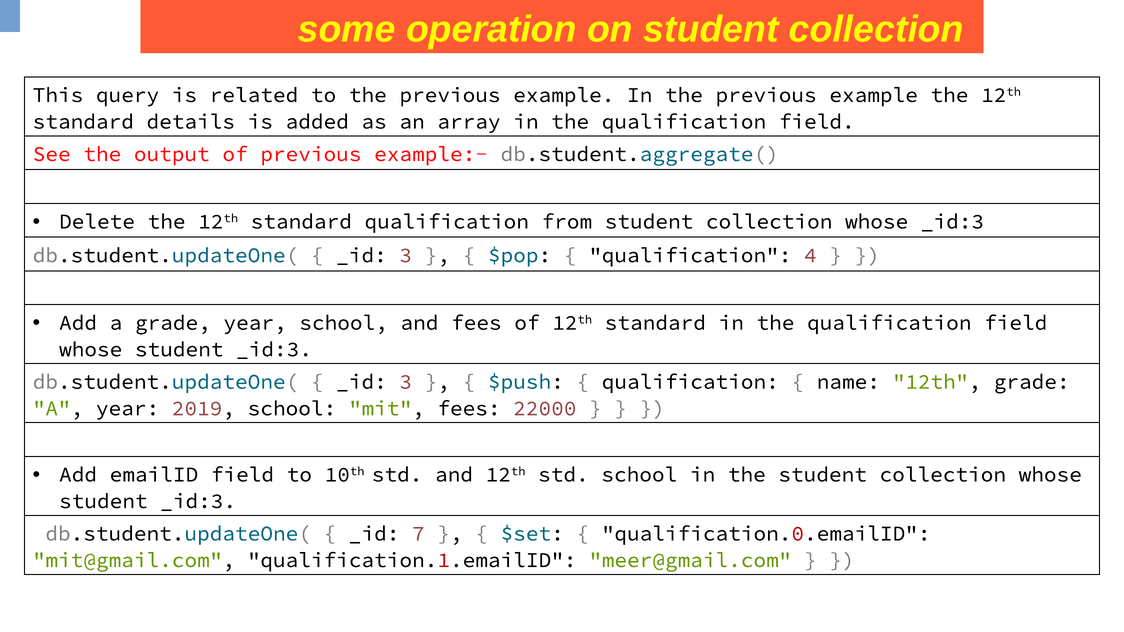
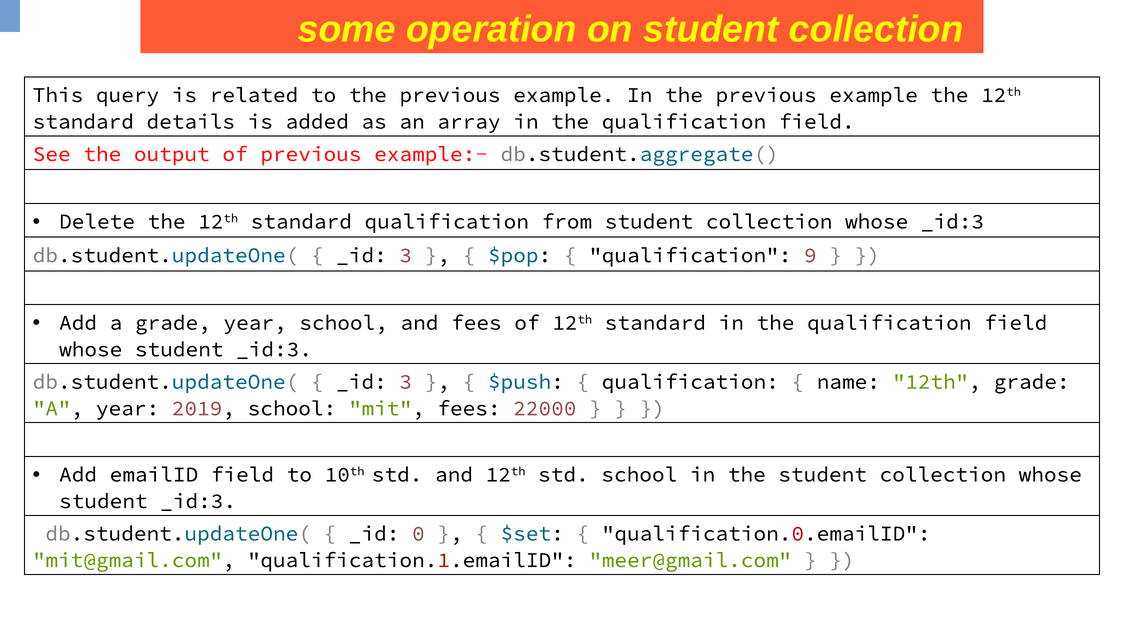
4: 4 -> 9 (810, 255)
7: 7 -> 0 (418, 534)
